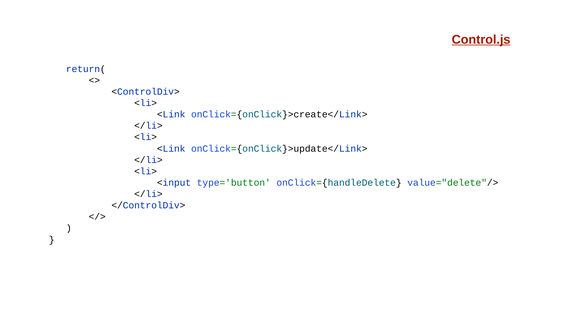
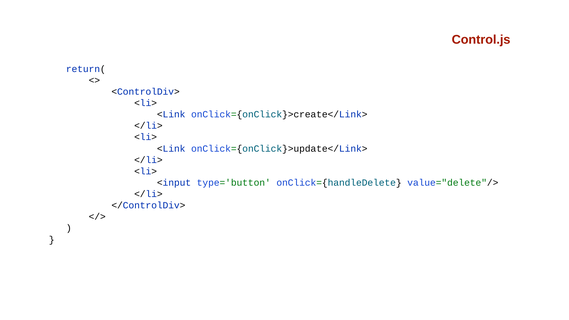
Control.js underline: present -> none (481, 40)
